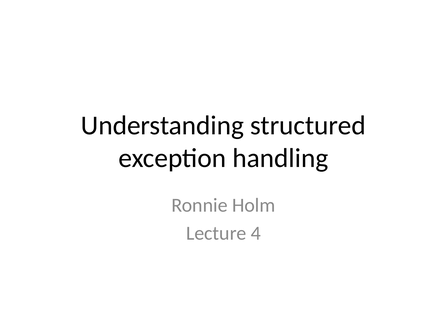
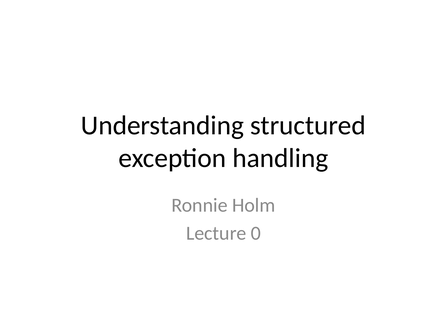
4: 4 -> 0 (256, 233)
